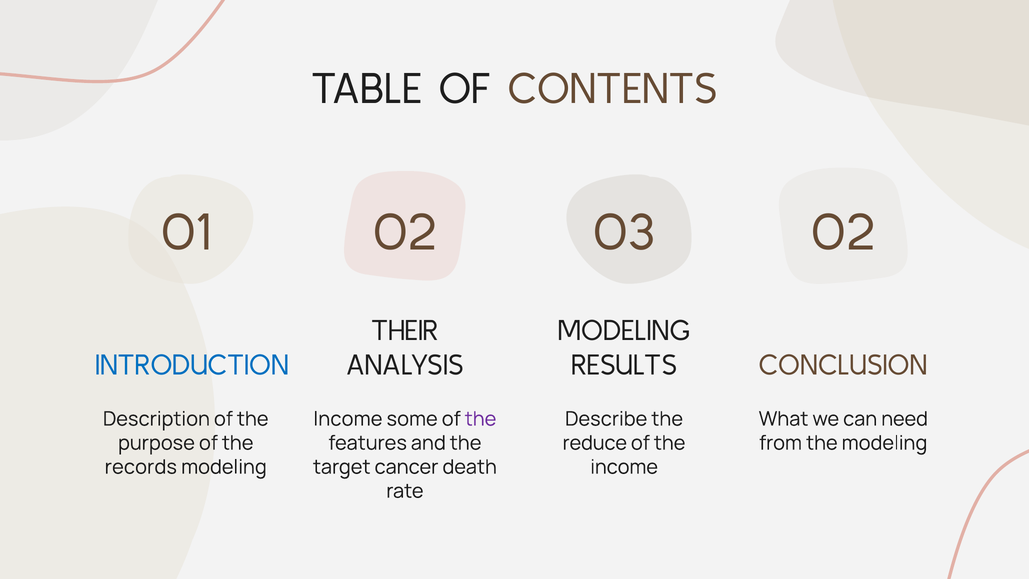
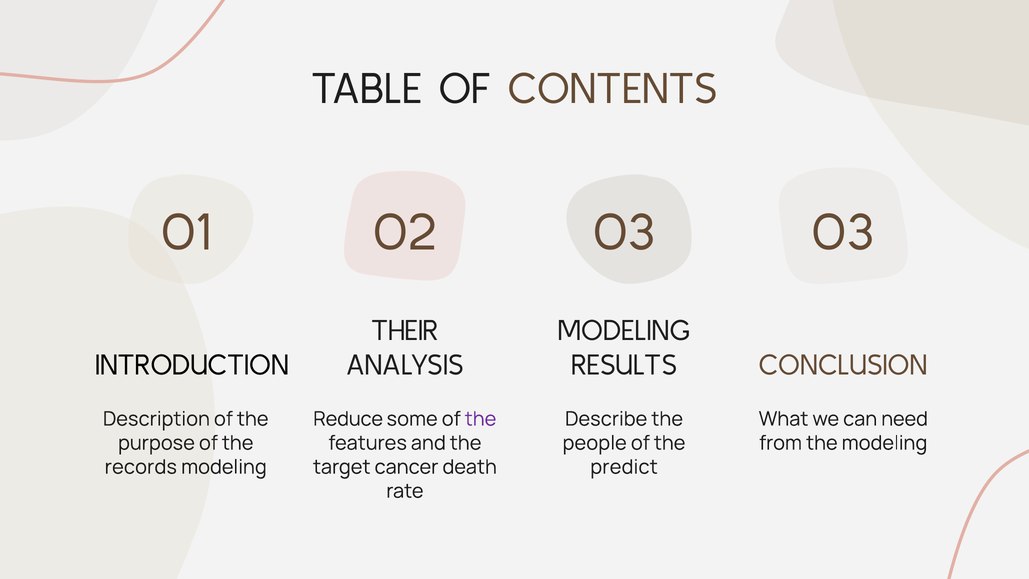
01 02: 02 -> 03 (843, 233)
INTRODUCTION colour: blue -> black (192, 365)
Income: Income -> Reduce (348, 419)
reduce: reduce -> people (595, 443)
income: income -> predict (624, 467)
